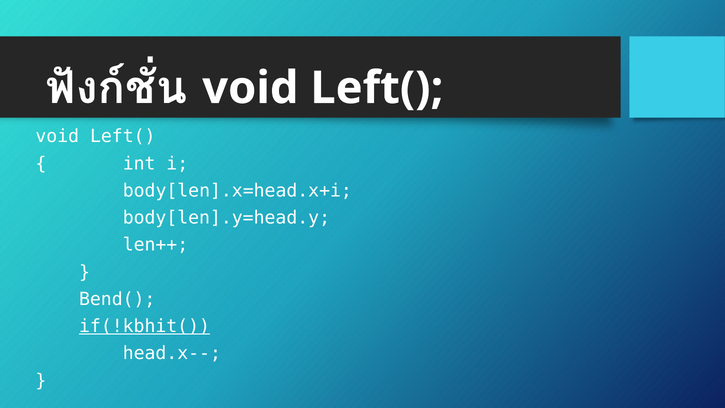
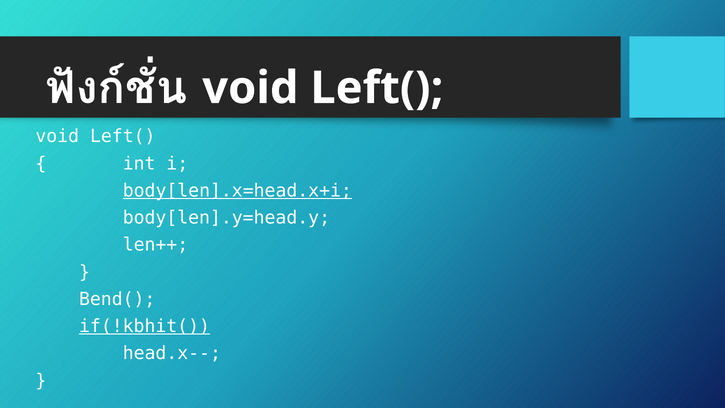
body[len].x=head.x+i underline: none -> present (237, 191)
